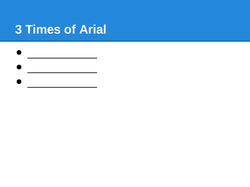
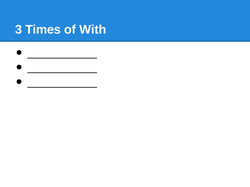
Arial: Arial -> With (93, 30)
